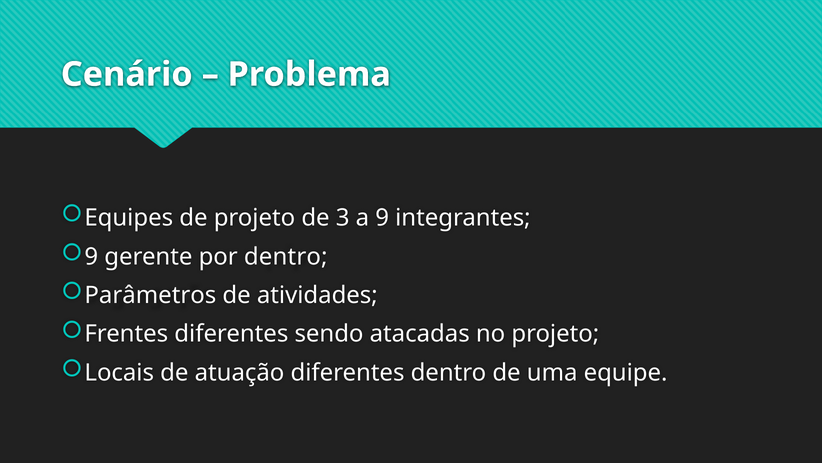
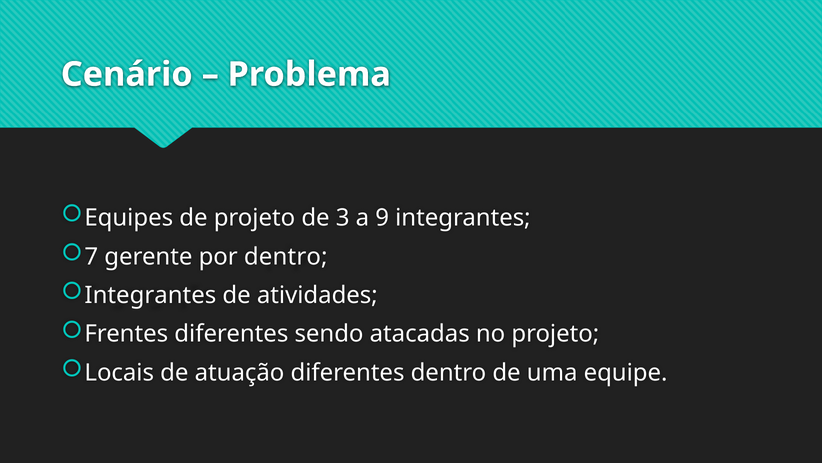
9: 9 -> 7 (91, 256)
Parâmetros: Parâmetros -> Integrantes (150, 295)
